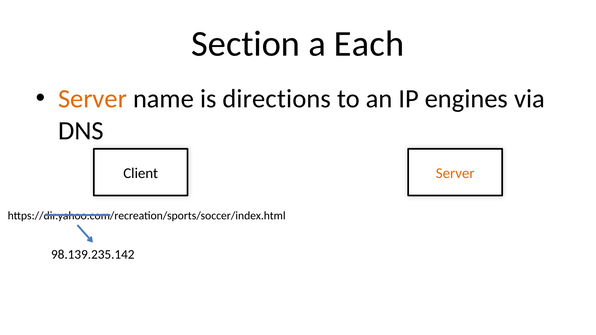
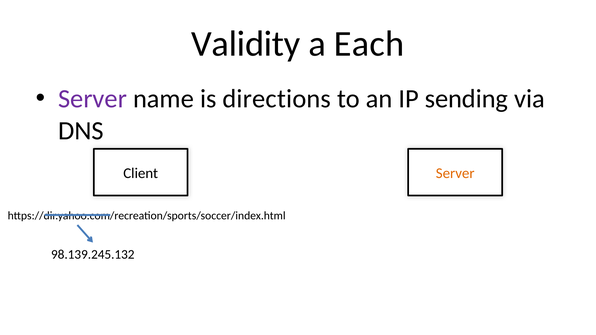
Section: Section -> Validity (246, 44)
Server colour: orange -> purple (93, 99)
engines: engines -> sending (466, 99)
98.139.235.142: 98.139.235.142 -> 98.139.245.132 (93, 255)
